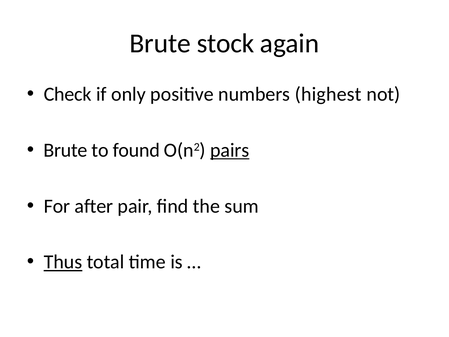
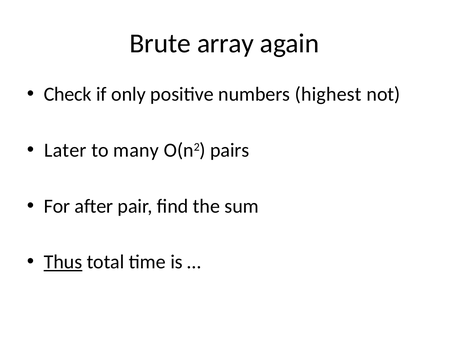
stock: stock -> array (225, 43)
Brute: Brute -> Later (65, 150)
found: found -> many (136, 150)
pairs underline: present -> none (230, 150)
